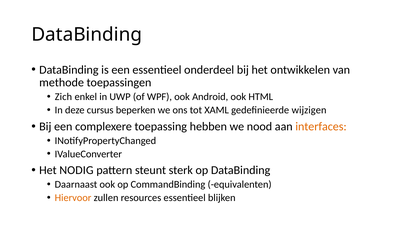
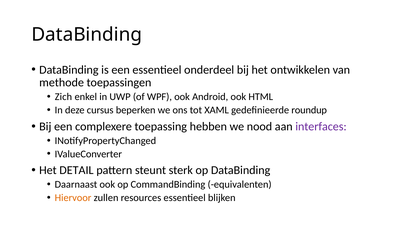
wijzigen: wijzigen -> roundup (309, 110)
interfaces colour: orange -> purple (321, 127)
NODIG: NODIG -> DETAIL (76, 171)
